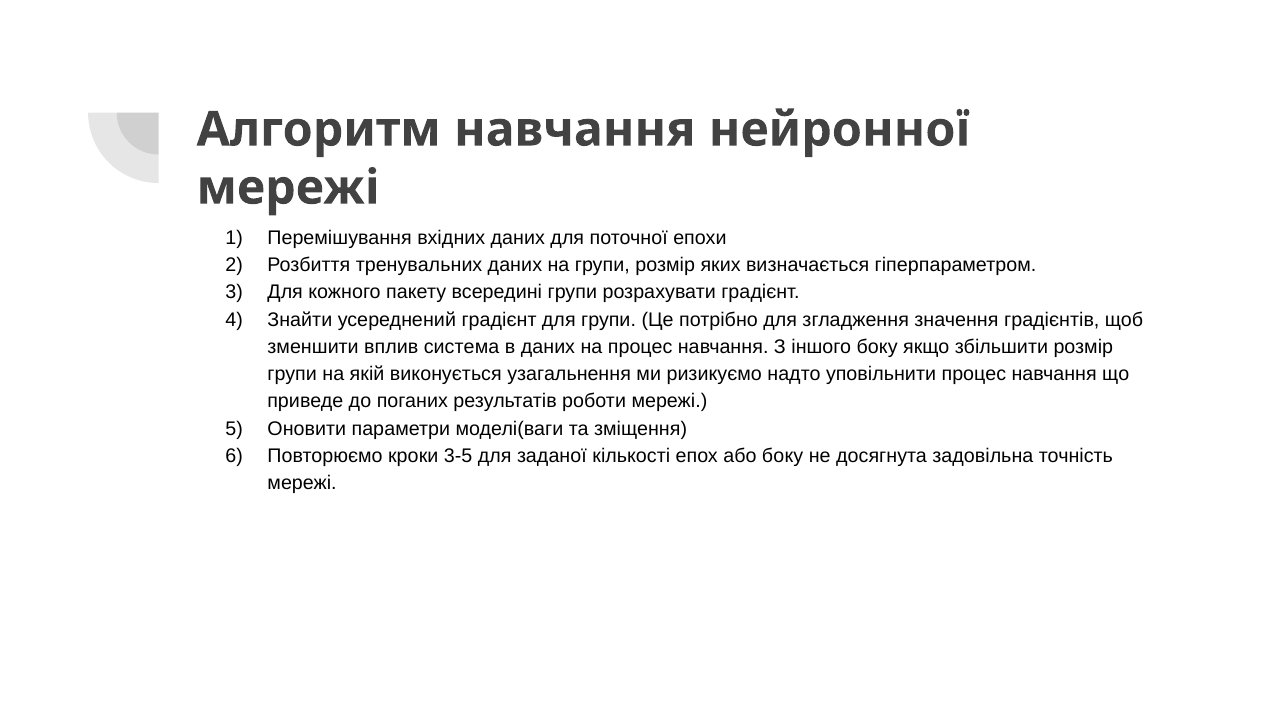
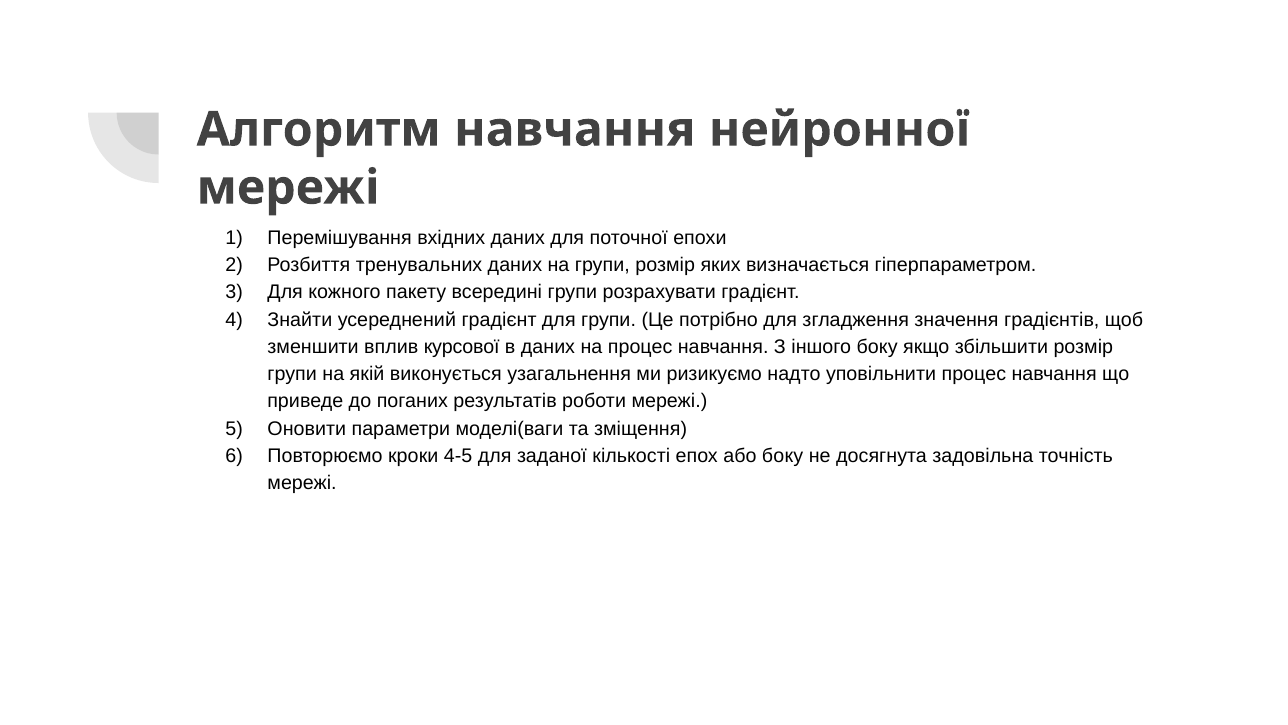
система: система -> курсової (462, 347)
3-5: 3-5 -> 4-5 (458, 455)
